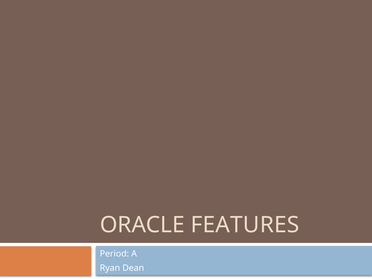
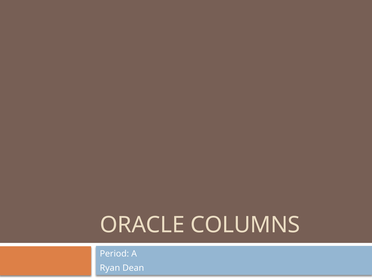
FEATURES: FEATURES -> COLUMNS (245, 225)
